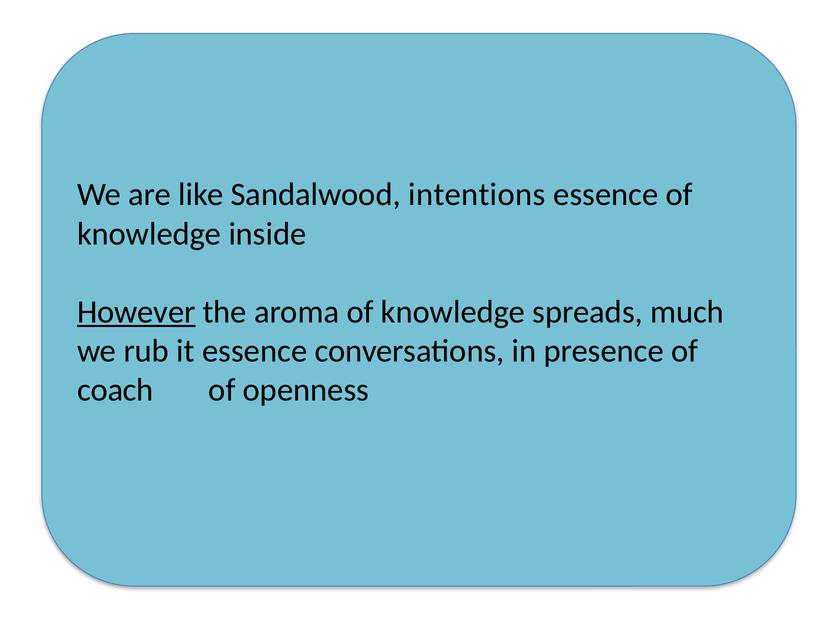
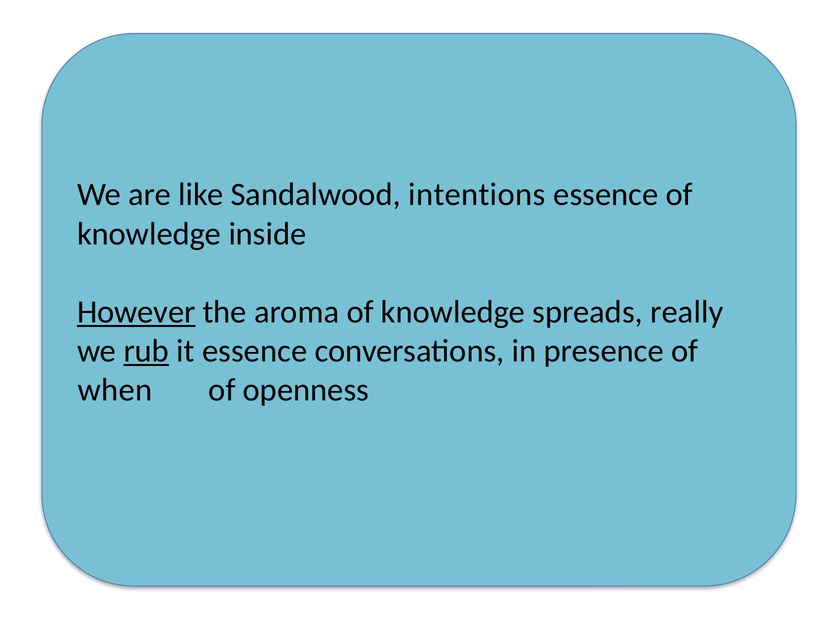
much: much -> really (687, 312)
rub underline: none -> present (146, 351)
coach: coach -> when (115, 391)
